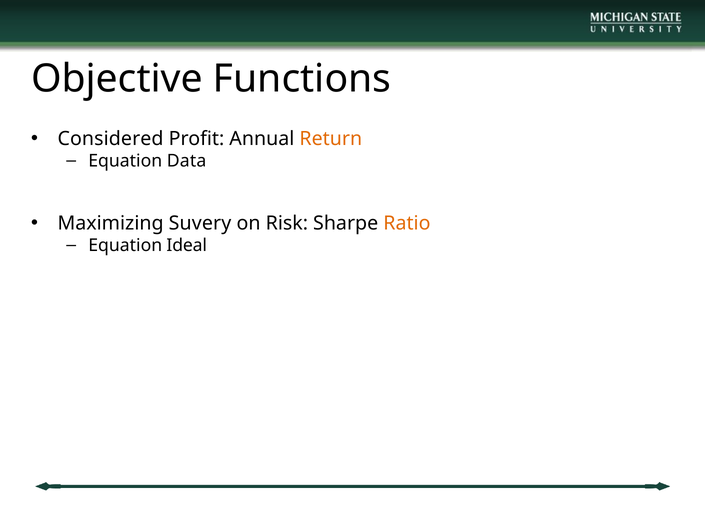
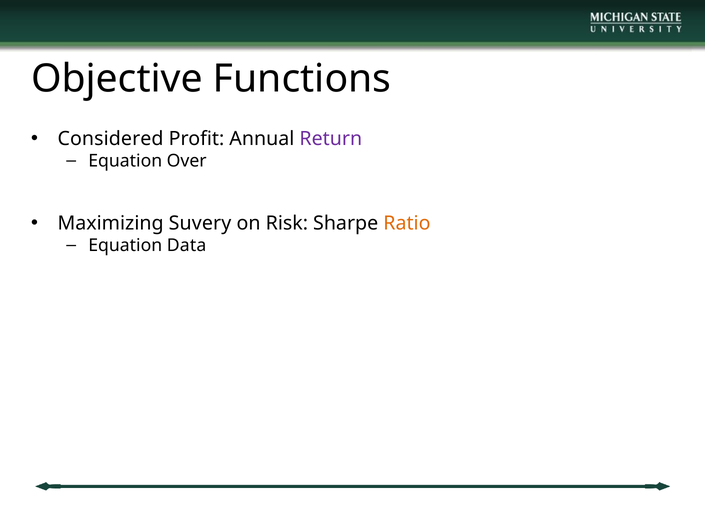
Return colour: orange -> purple (331, 139)
Data: Data -> Over (187, 161)
Ideal: Ideal -> Data (187, 245)
